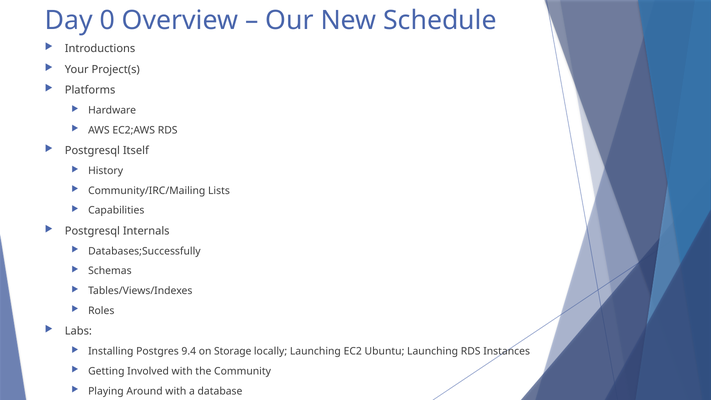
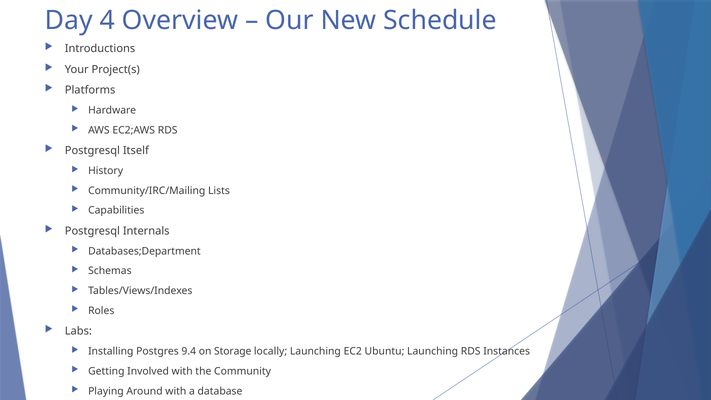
0: 0 -> 4 (107, 21)
Databases;Successfully: Databases;Successfully -> Databases;Department (144, 251)
